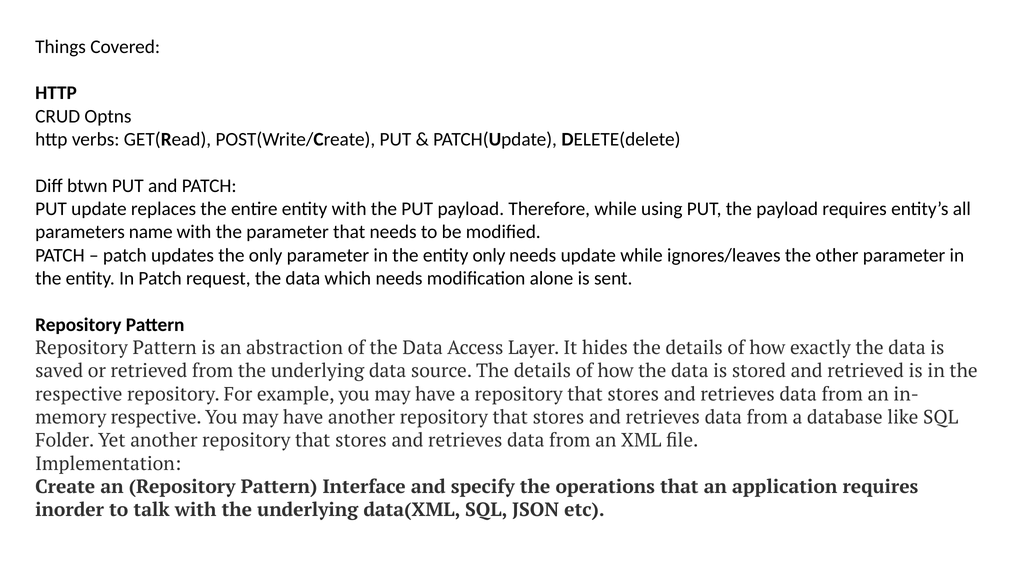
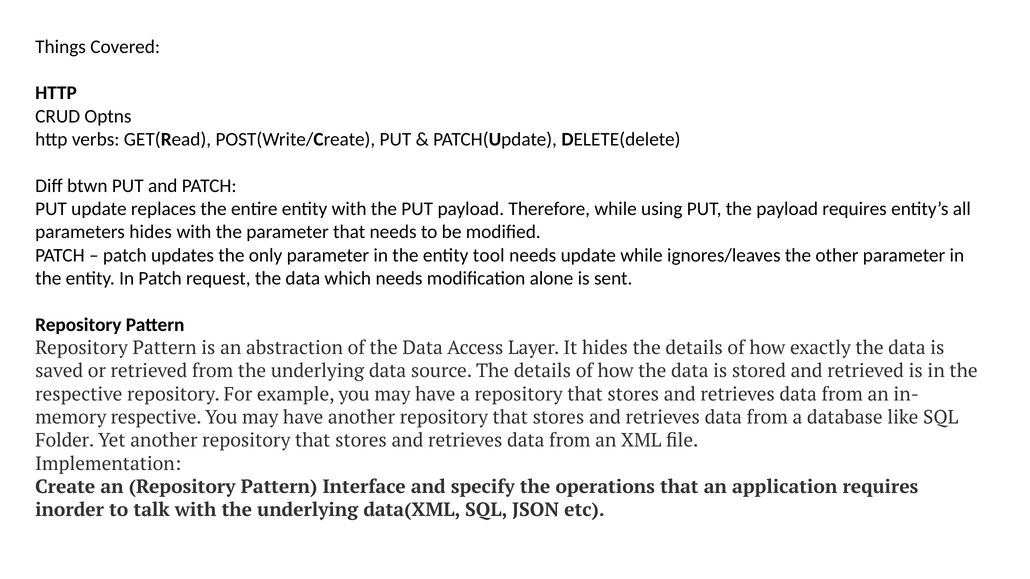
parameters name: name -> hides (151, 232)
entity only: only -> tool (489, 255)
